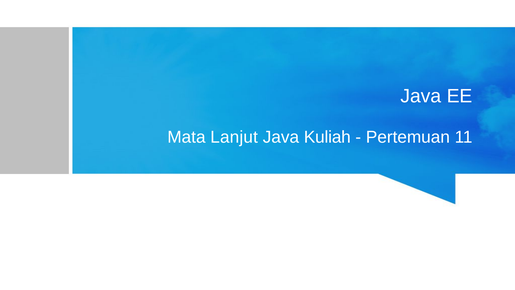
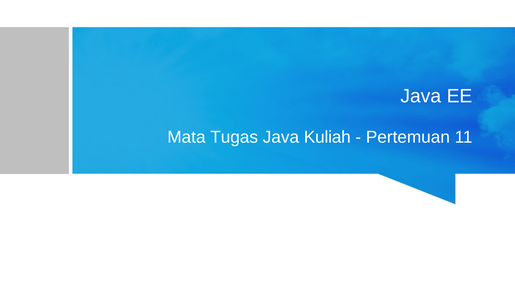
Lanjut: Lanjut -> Tugas (234, 137)
